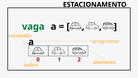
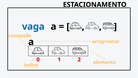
vaga colour: green -> blue (33, 26)
